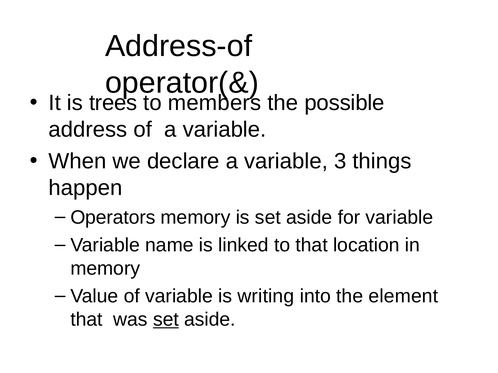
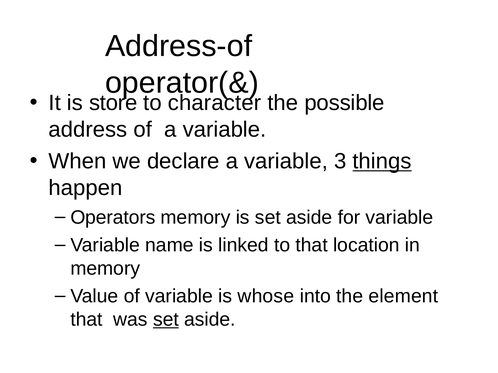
trees: trees -> store (113, 103)
members: members -> character (215, 103)
things underline: none -> present (382, 162)
writing: writing -> whose (266, 297)
